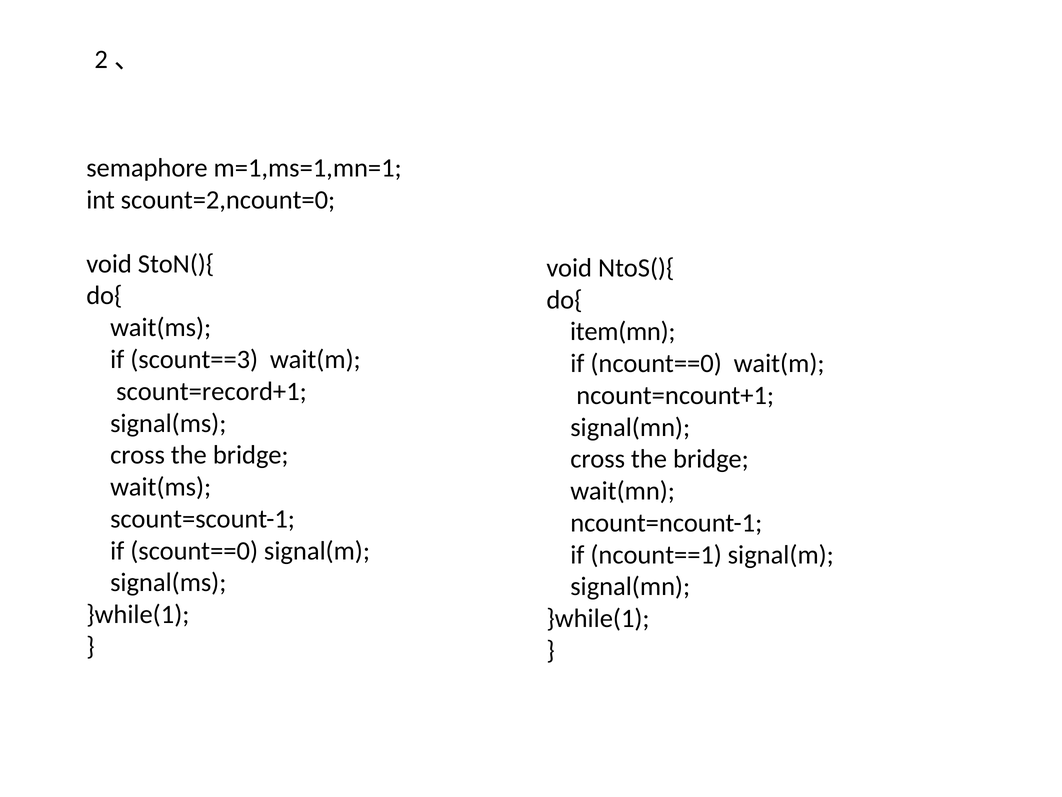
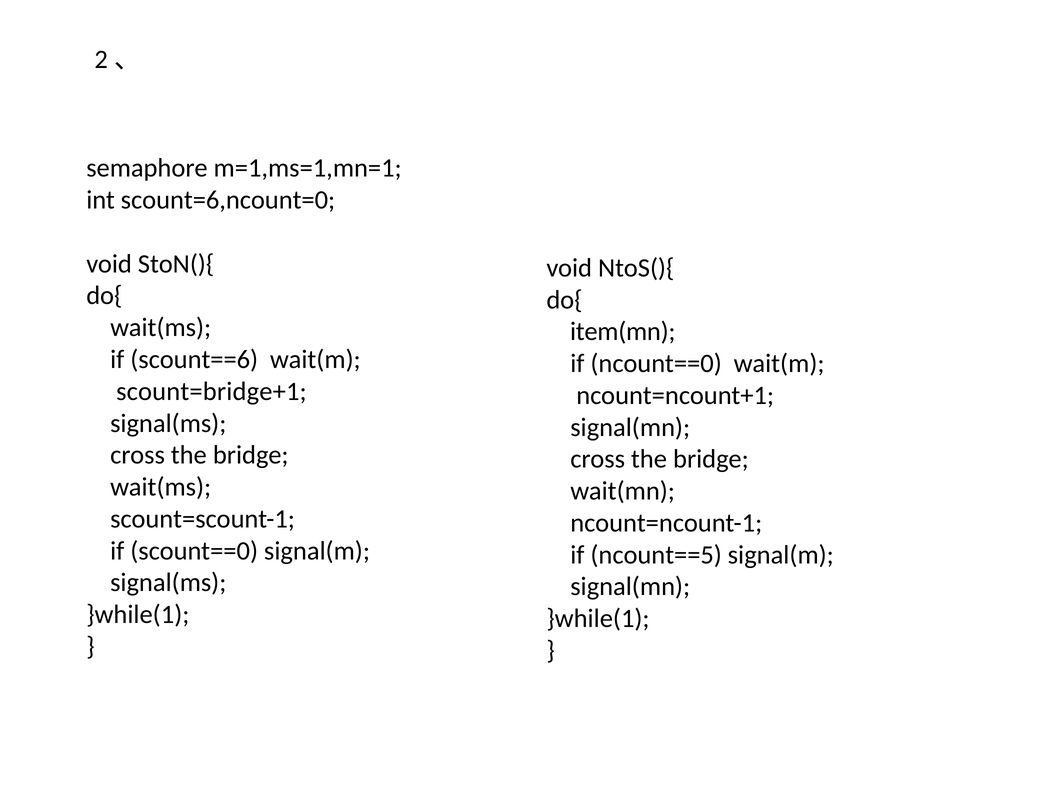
scount=2,ncount=0: scount=2,ncount=0 -> scount=6,ncount=0 (228, 200)
scount==3: scount==3 -> scount==6 (194, 359)
scount=record+1: scount=record+1 -> scount=bridge+1 (211, 391)
ncount==1: ncount==1 -> ncount==5 (656, 554)
